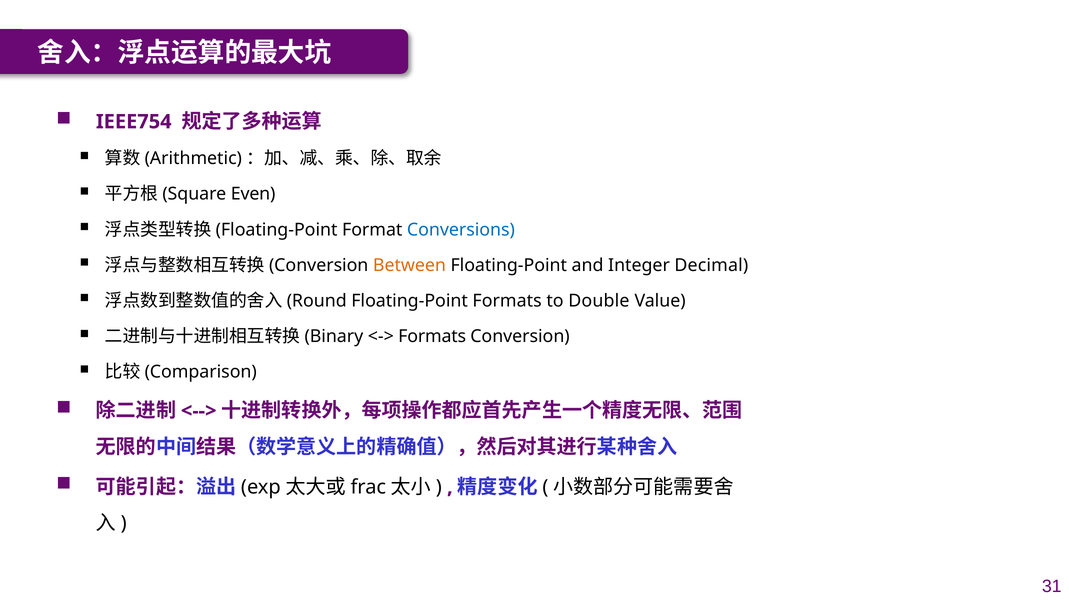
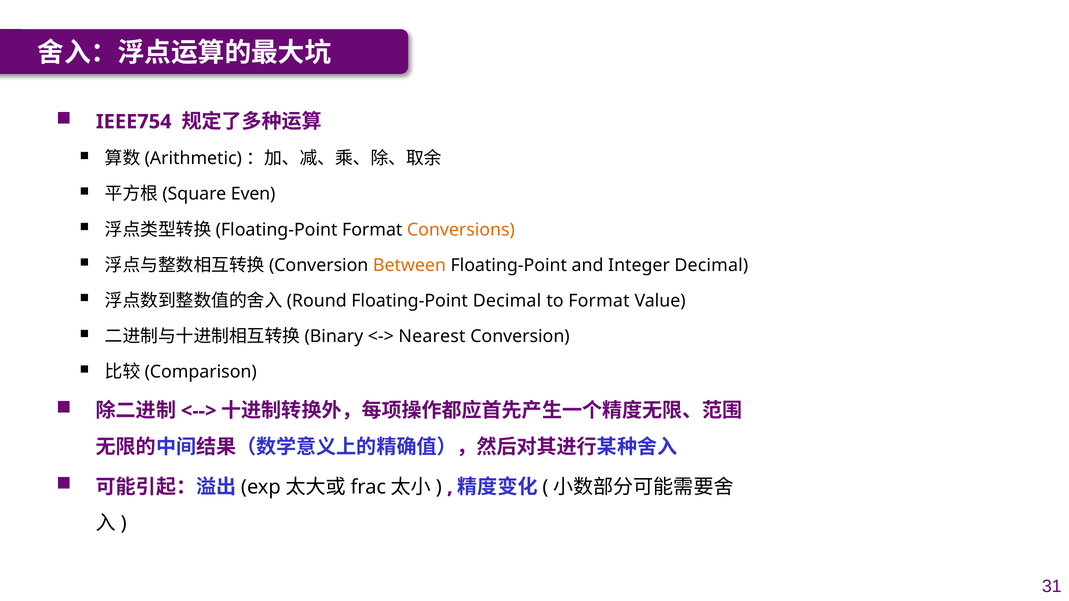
Conversions colour: blue -> orange (461, 230)
Floating-Point Formats: Formats -> Decimal (507, 301)
to Double: Double -> Format (599, 301)
Formats: Formats -> Nearest (432, 337)
